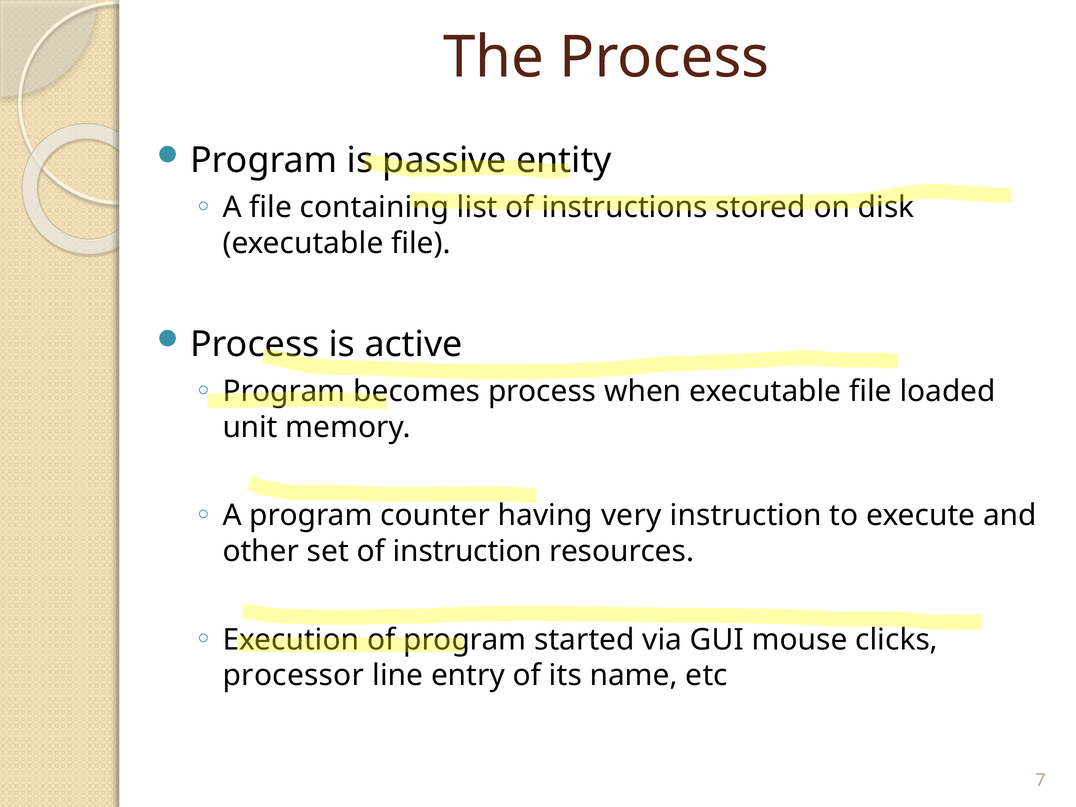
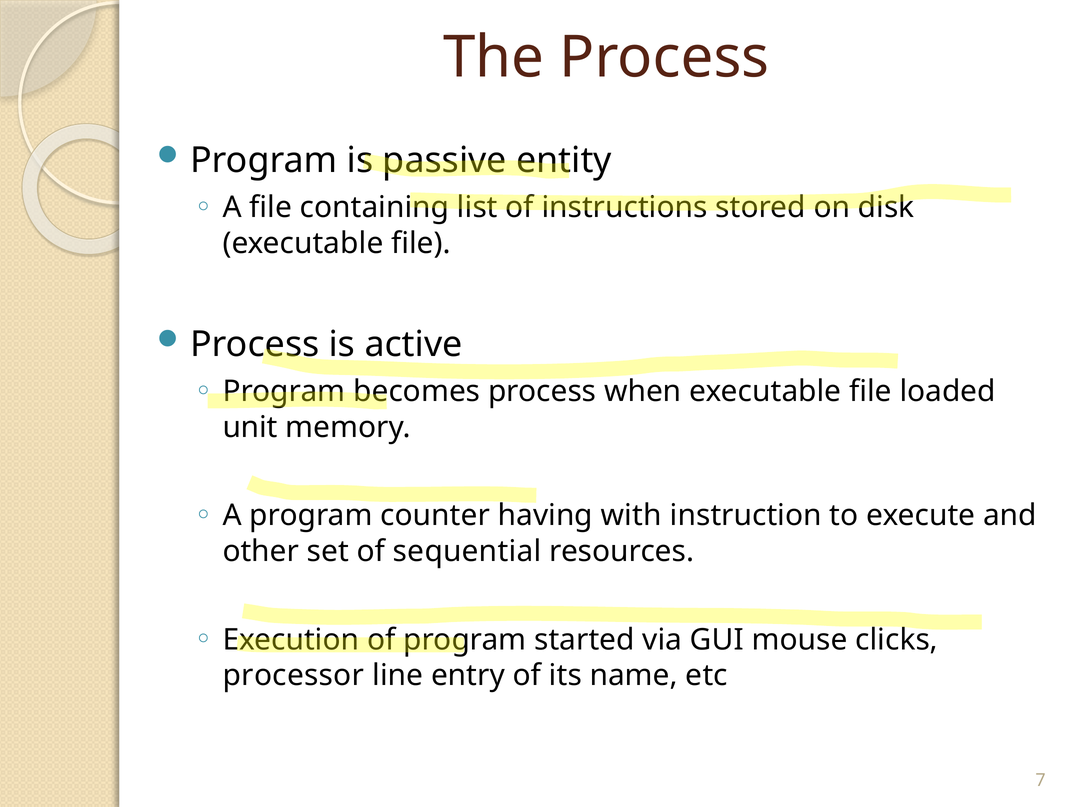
very: very -> with (631, 516)
of instruction: instruction -> sequential (467, 551)
